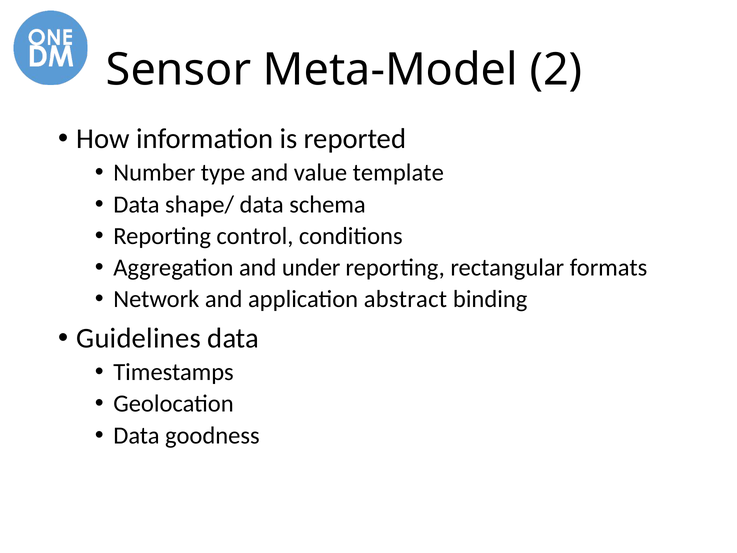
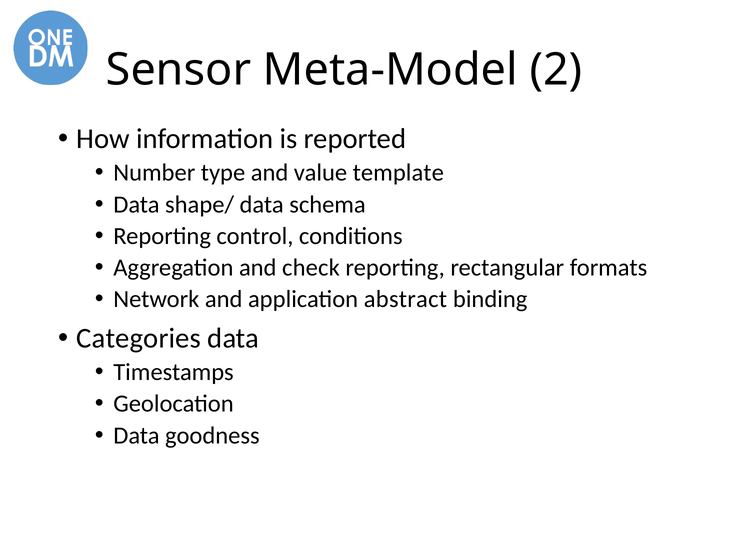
under: under -> check (311, 268)
Guidelines: Guidelines -> Categories (139, 338)
